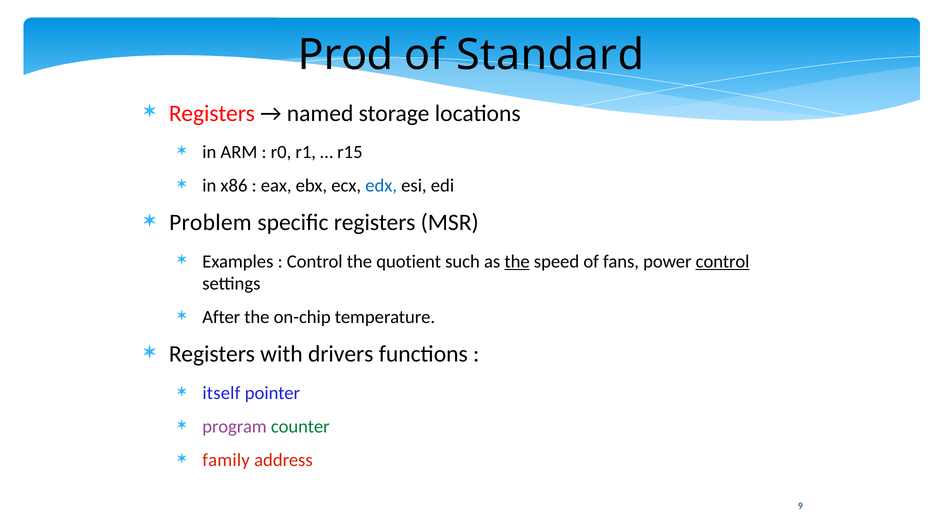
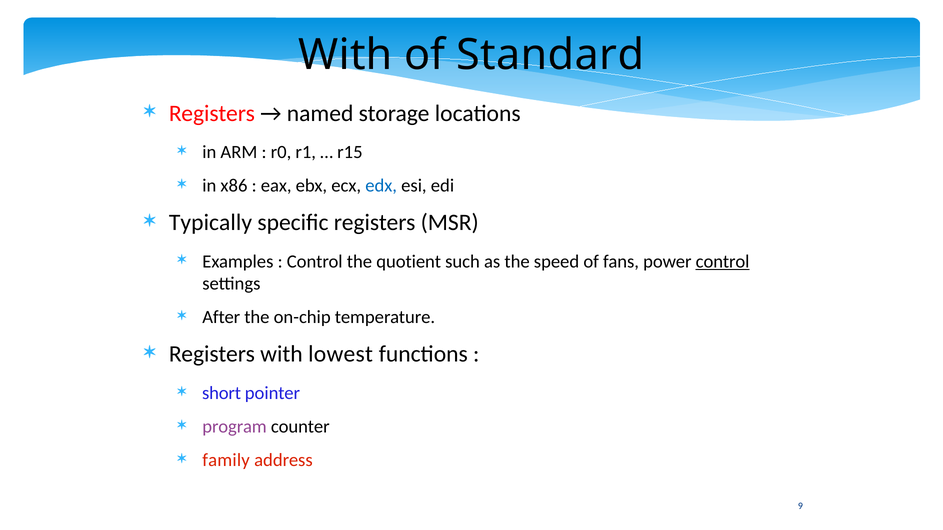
Prod: Prod -> With (345, 55)
Problem: Problem -> Typically (211, 223)
the underline: present -> none (517, 262)
drivers: drivers -> lowest (341, 354)
itself: itself -> short (222, 393)
counter colour: green -> black (300, 427)
